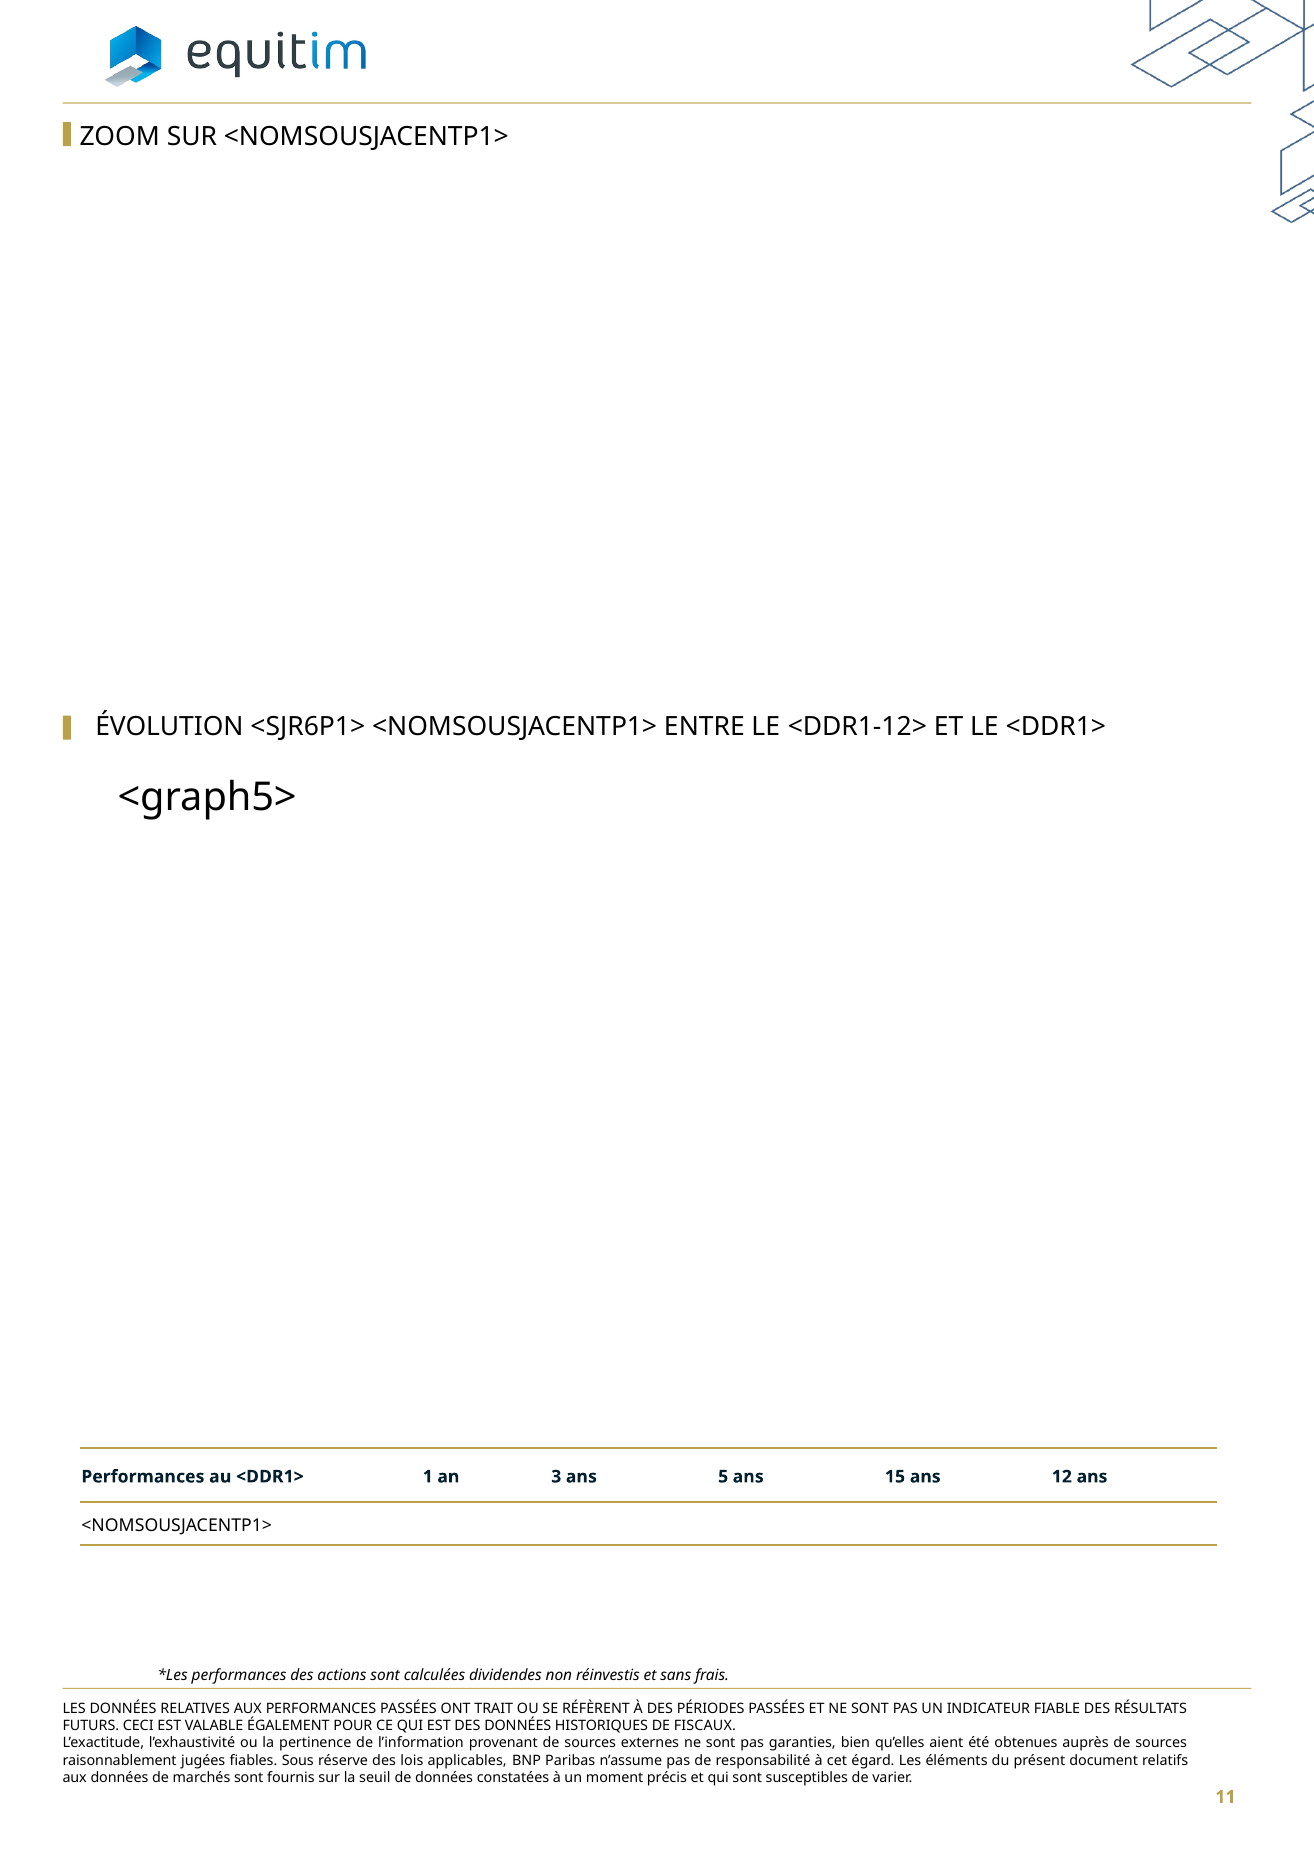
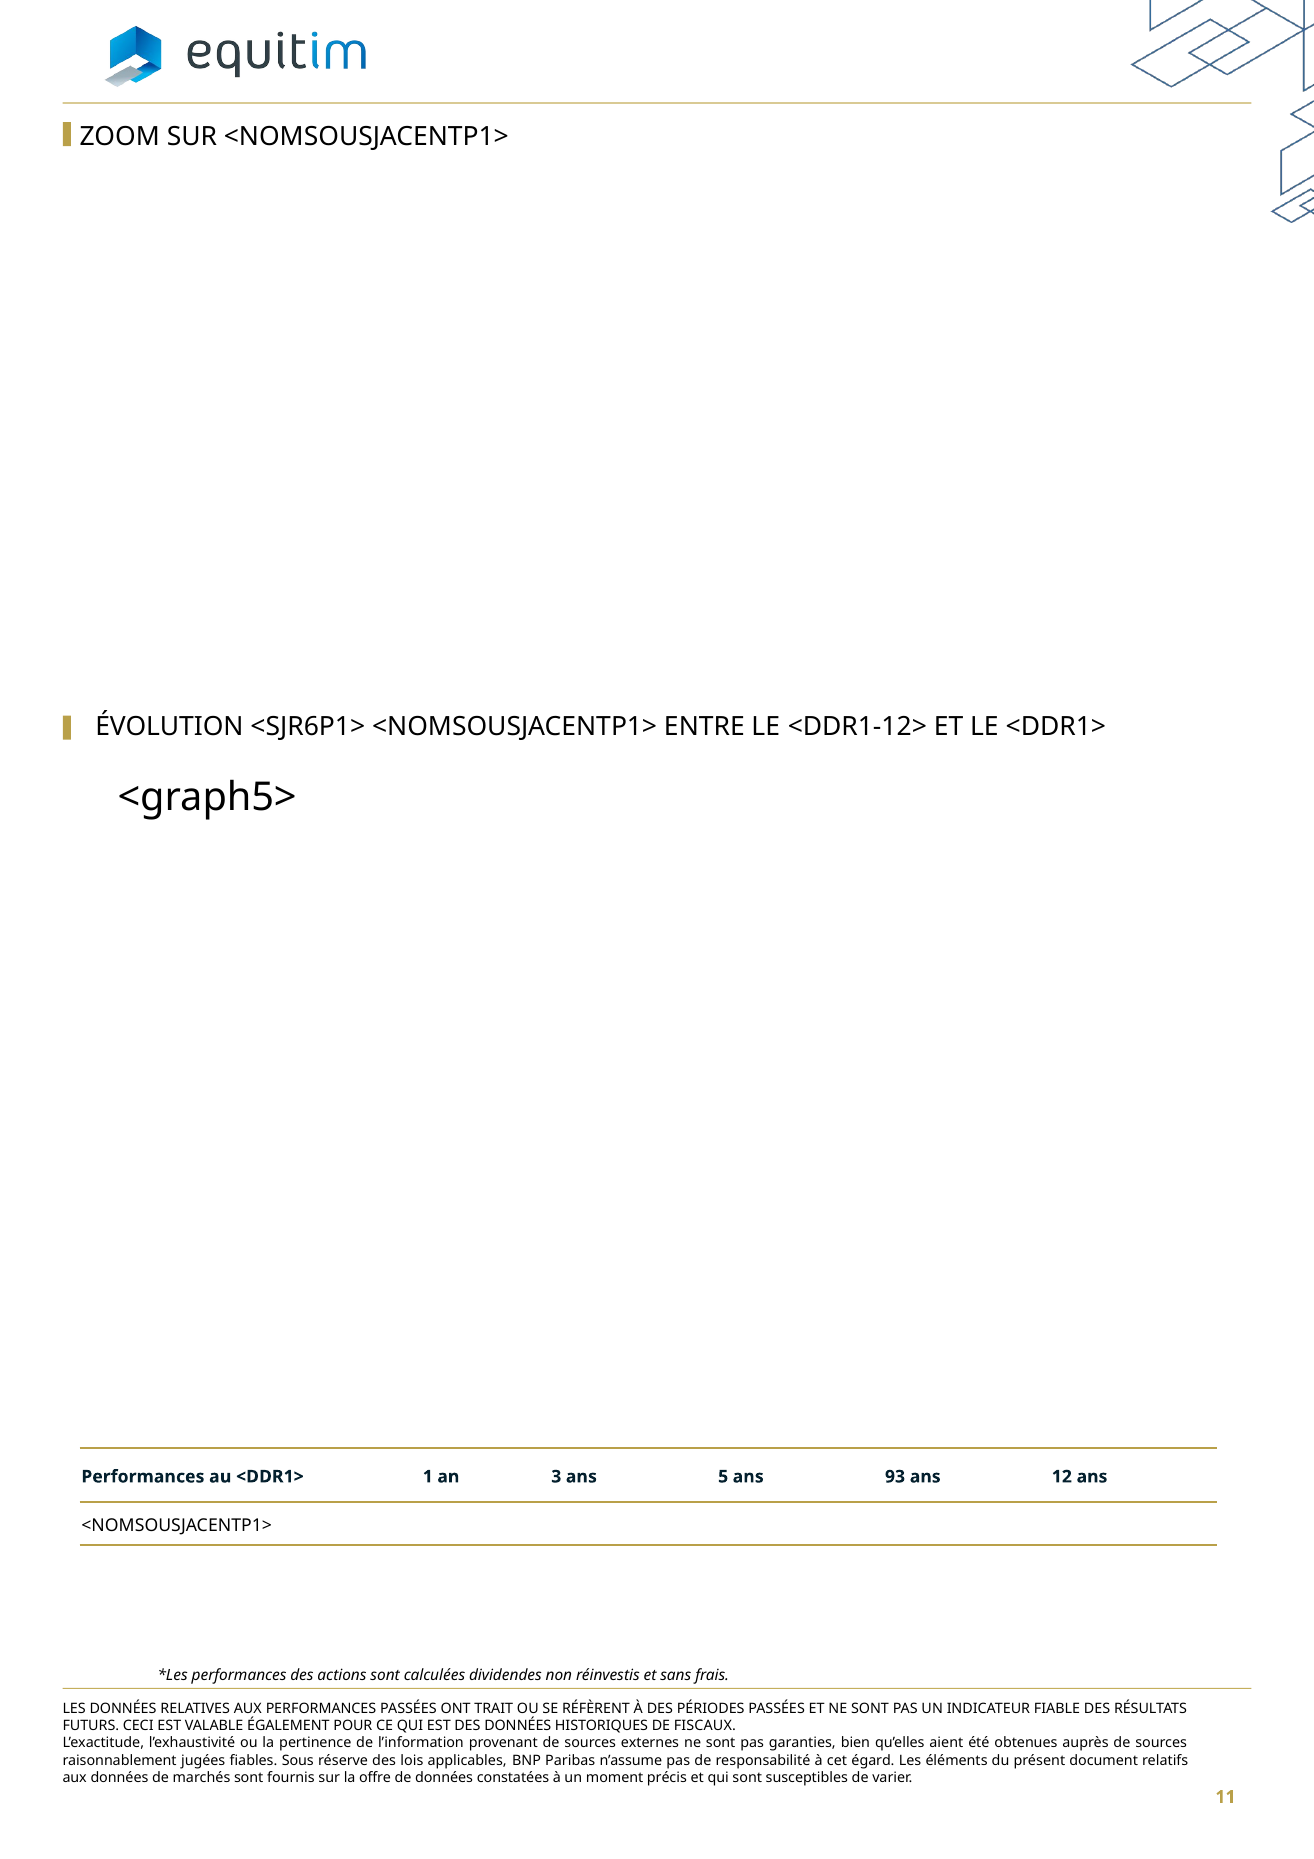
15: 15 -> 93 (895, 1476)
seuil: seuil -> offre (375, 1777)
